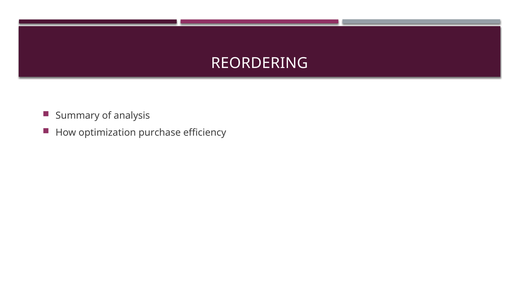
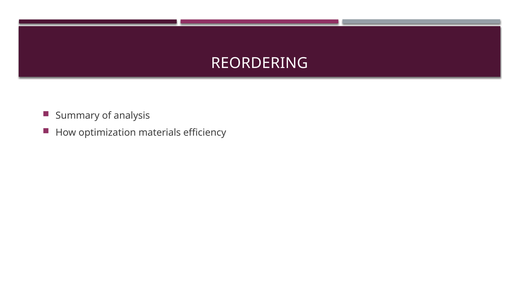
purchase: purchase -> materials (160, 133)
